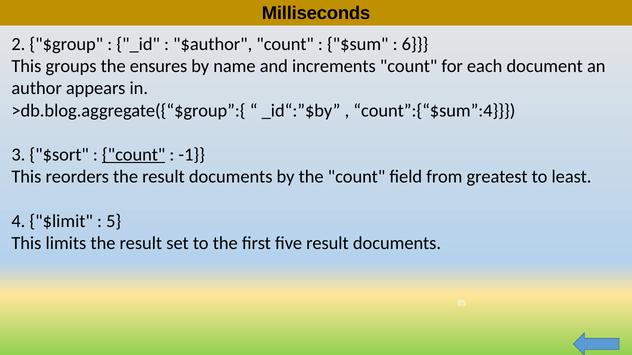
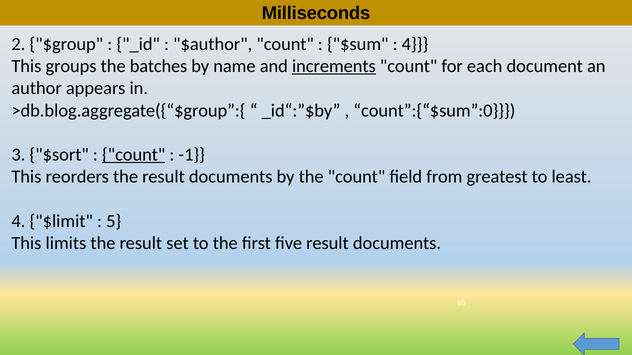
6: 6 -> 4 (415, 44)
ensures: ensures -> batches (159, 66)
increments underline: none -> present (334, 66)
count”:{“$sum”:4: count”:{“$sum”:4 -> count”:{“$sum”:0 (434, 111)
